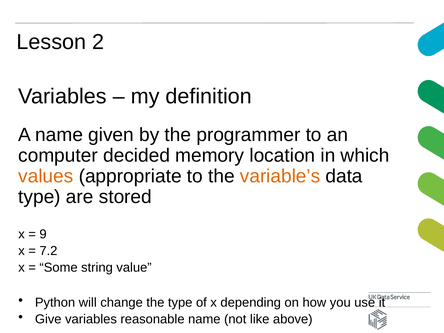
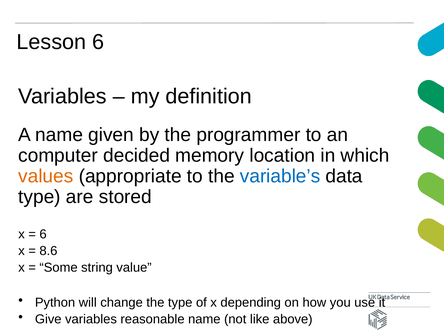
Lesson 2: 2 -> 6 (98, 42)
variable’s colour: orange -> blue (280, 176)
9: 9 -> 6 (43, 234)
7.2: 7.2 -> 8.6 (48, 251)
